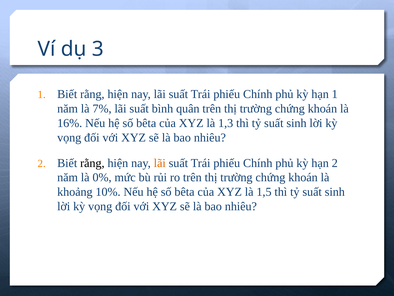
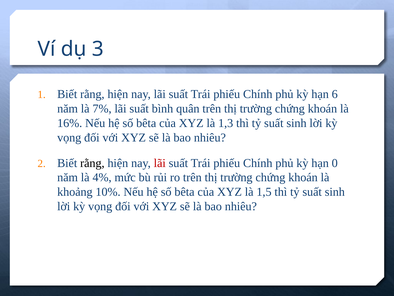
hạn 1: 1 -> 6 (335, 94)
lãi colour: orange -> red (160, 163)
hạn 2: 2 -> 0 (335, 163)
0%: 0% -> 4% (102, 177)
